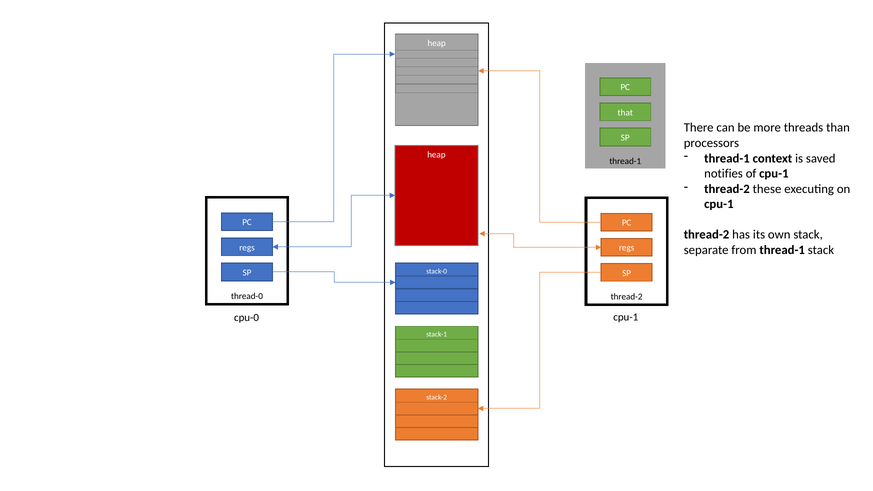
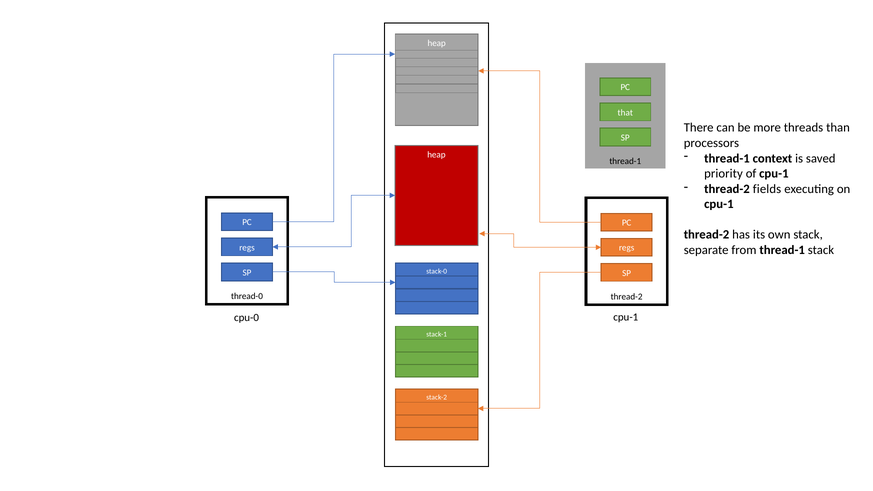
notifies: notifies -> priority (724, 174)
these: these -> fields (767, 189)
